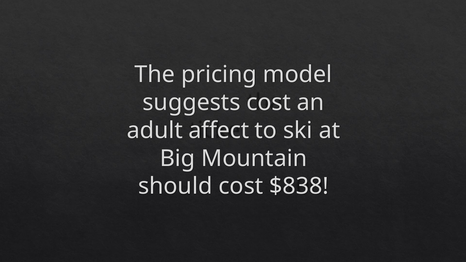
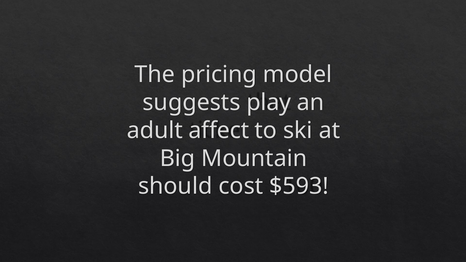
suggests cost: cost -> play (269, 102)
$838: $838 -> $593 (299, 186)
